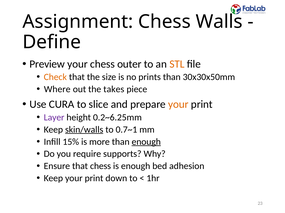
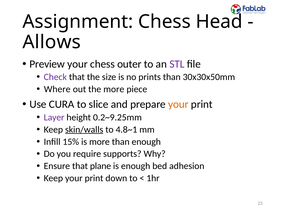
Walls: Walls -> Head (219, 22)
Define: Define -> Allows (52, 42)
STL colour: orange -> purple (177, 64)
Check colour: orange -> purple (55, 77)
the takes: takes -> more (114, 90)
0.2~6.25mm: 0.2~6.25mm -> 0.2~9.25mm (117, 118)
0.7~1: 0.7~1 -> 4.8~1 (126, 130)
enough underline: present -> none (146, 142)
that chess: chess -> plane (101, 167)
